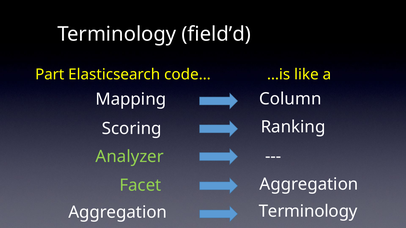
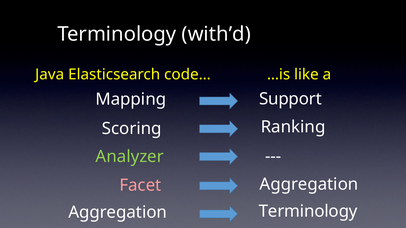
field’d: field’d -> with’d (216, 34)
Part: Part -> Java (50, 75)
Column: Column -> Support (290, 99)
Facet colour: light green -> pink (140, 186)
